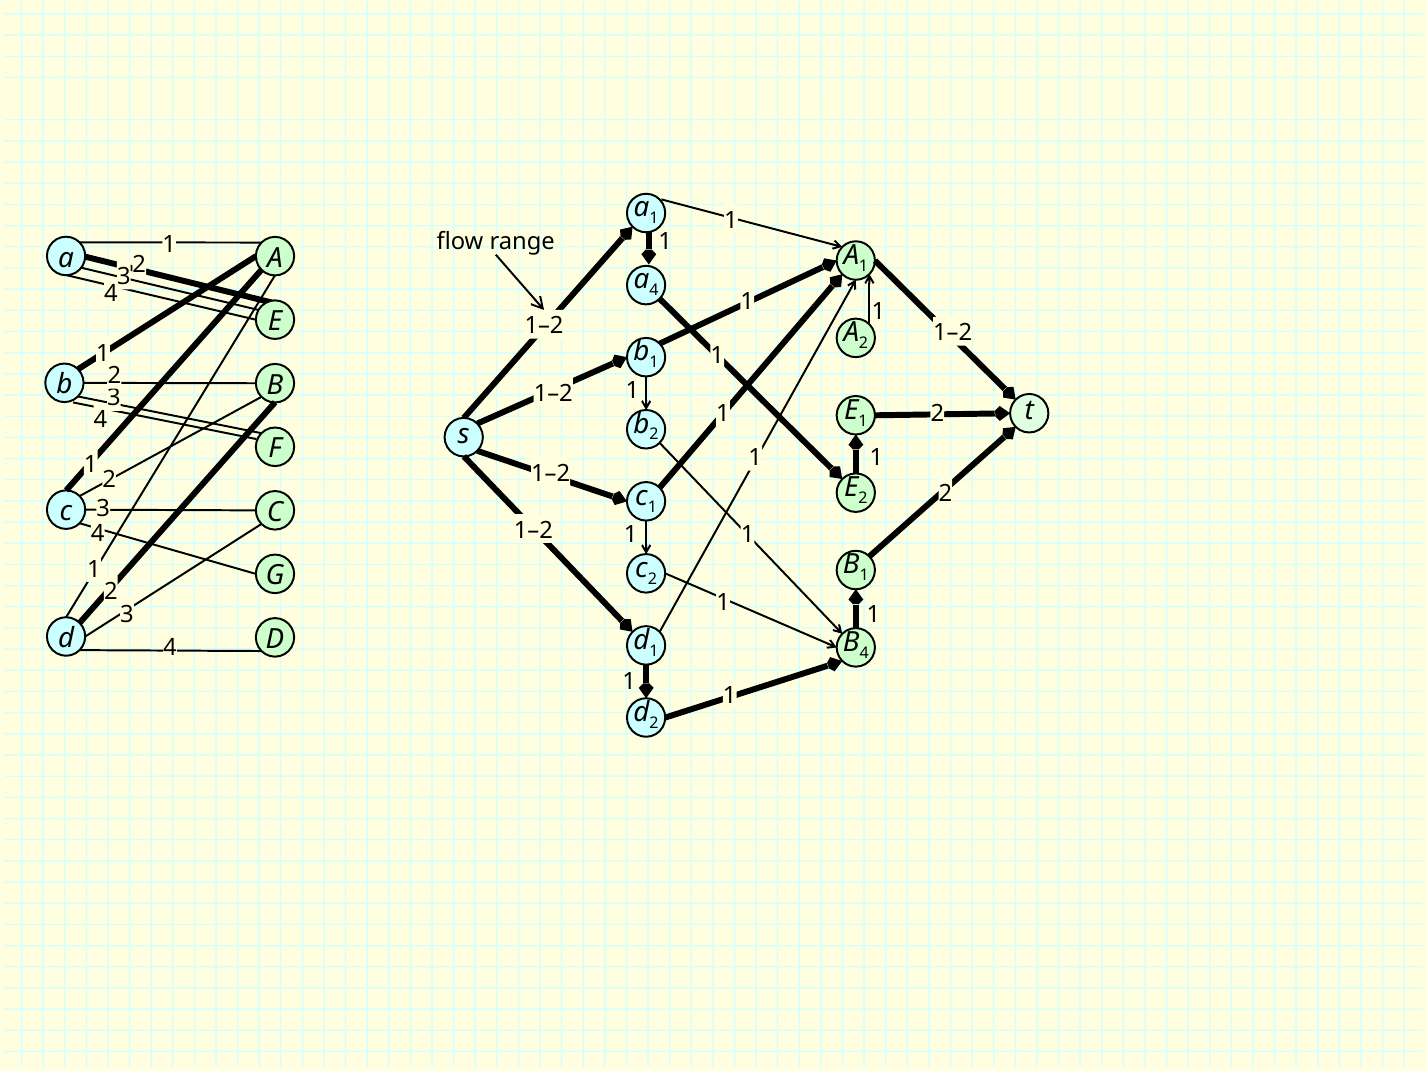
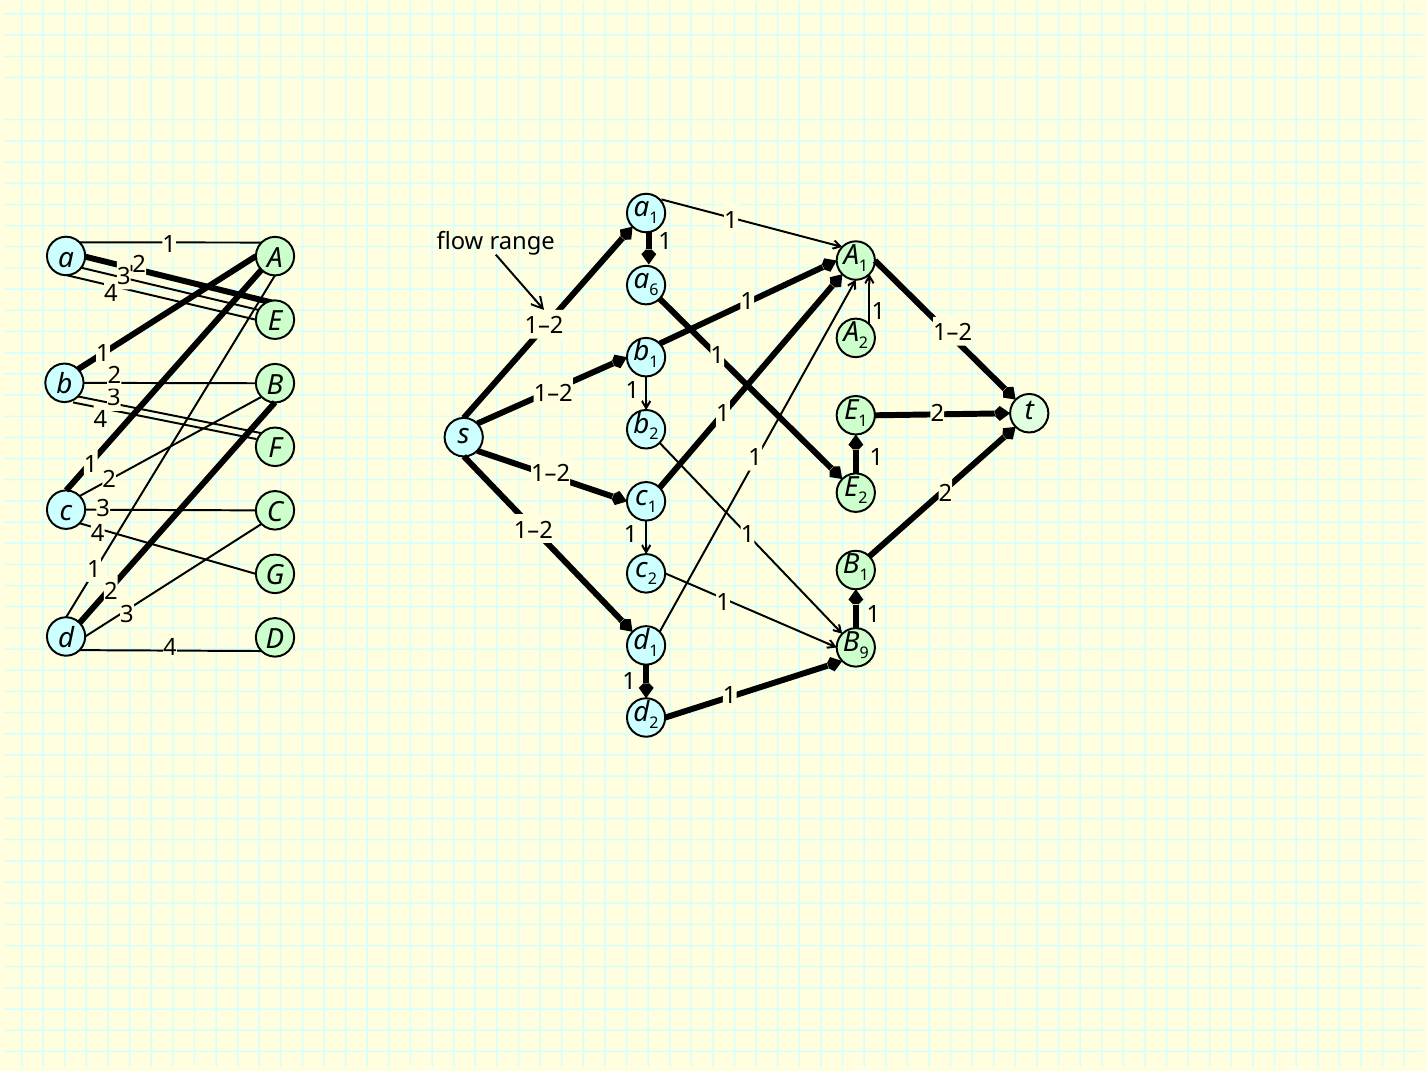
a 4: 4 -> 6 (654, 290)
B 4: 4 -> 9 (864, 652)
